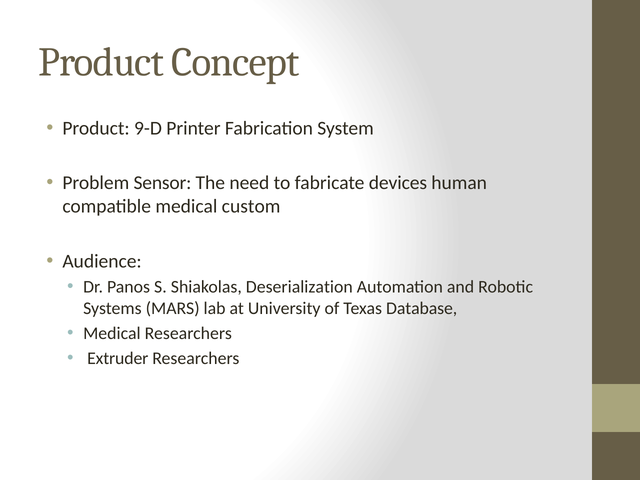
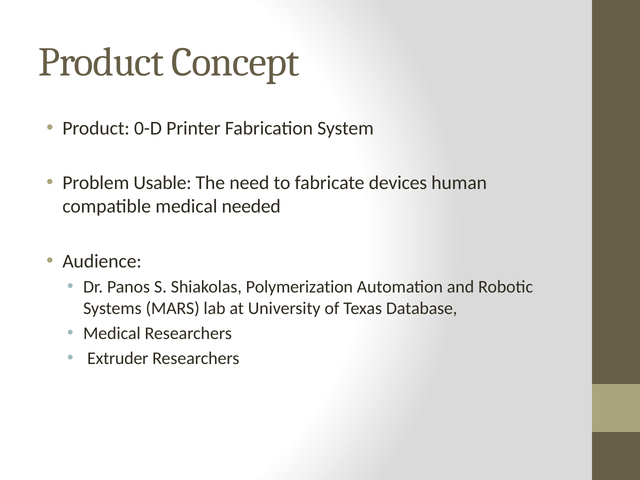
9-D: 9-D -> 0-D (148, 128)
Sensor: Sensor -> Usable (162, 183)
custom: custom -> needed (251, 206)
Deserialization: Deserialization -> Polymerization (299, 287)
